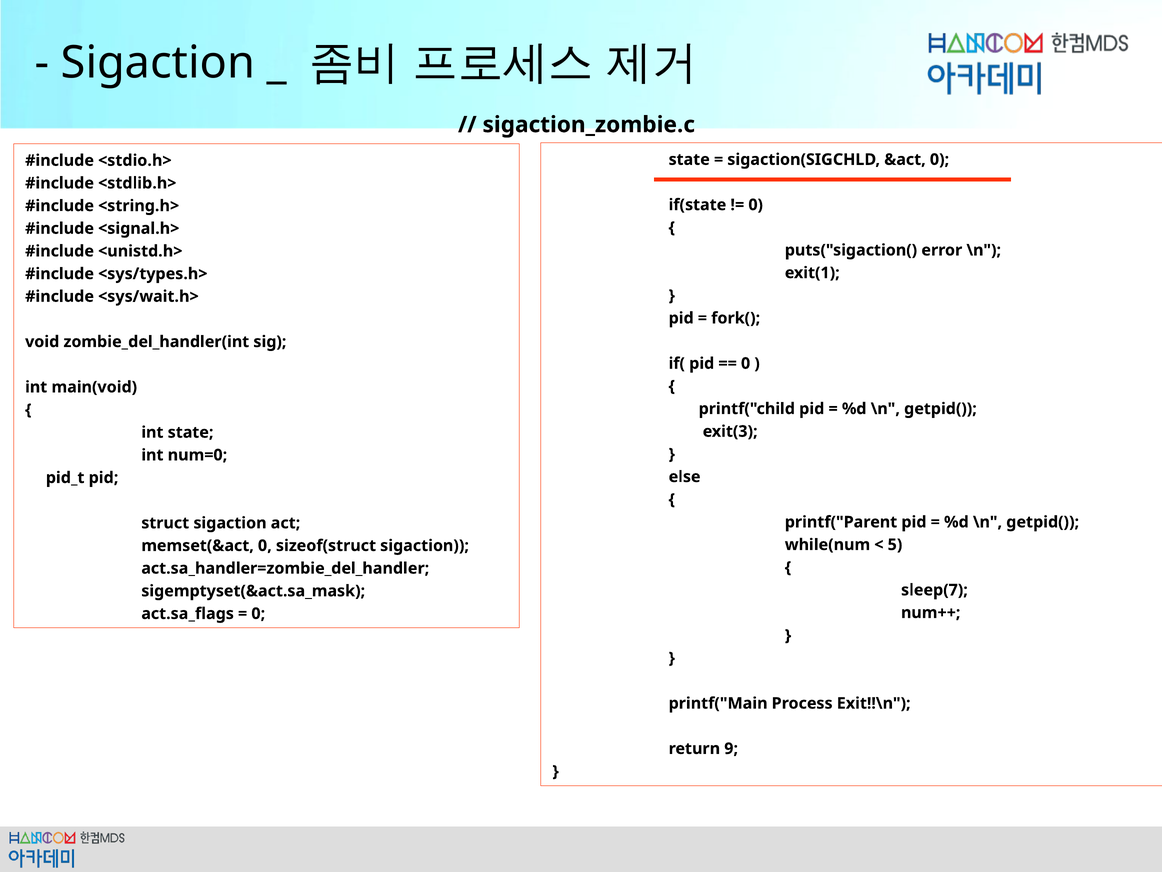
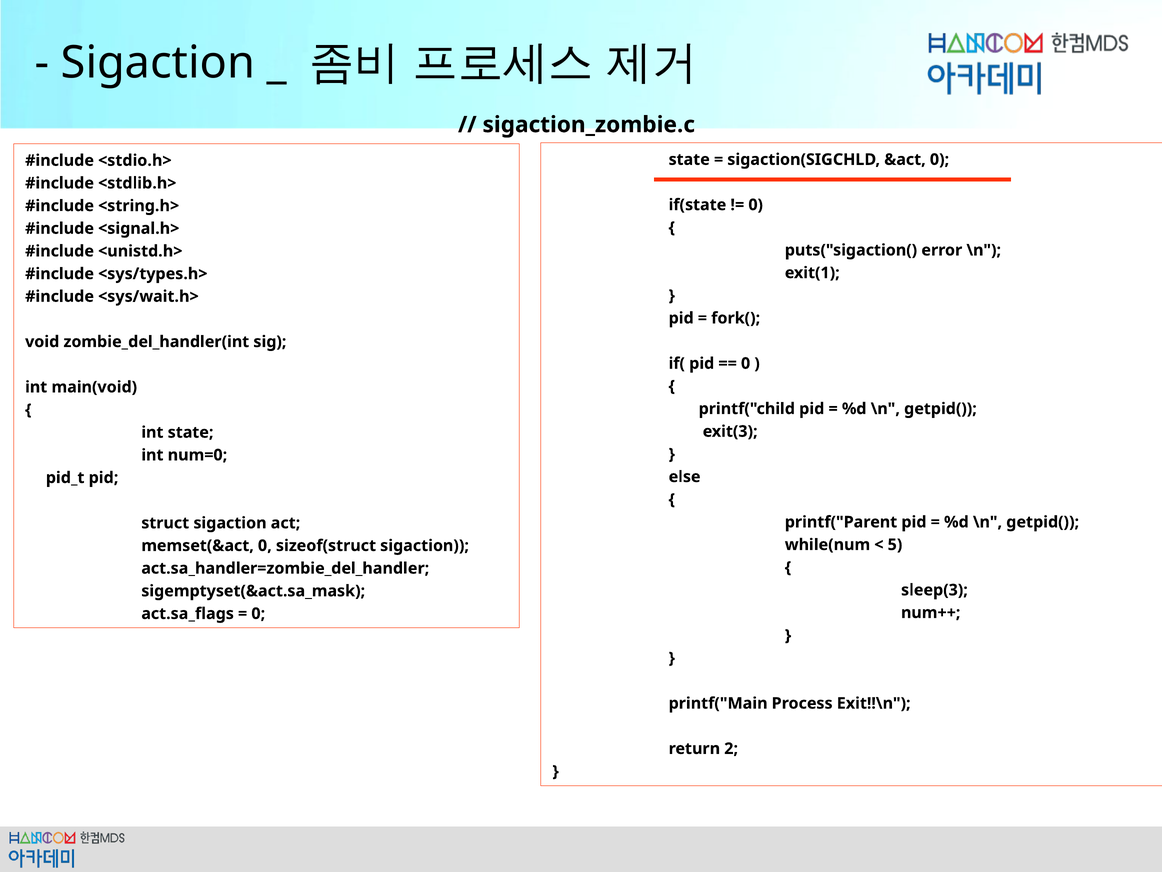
sleep(7: sleep(7 -> sleep(3 (934, 590)
9: 9 -> 2 (731, 748)
